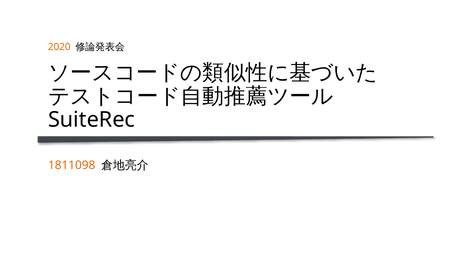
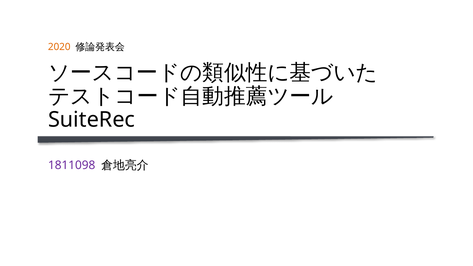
1811098 colour: orange -> purple (72, 165)
